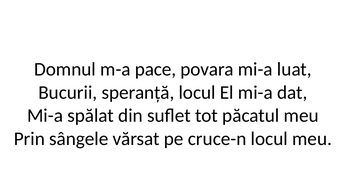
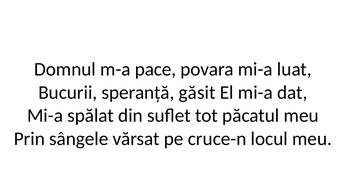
speranță locul: locul -> găsit (197, 92)
